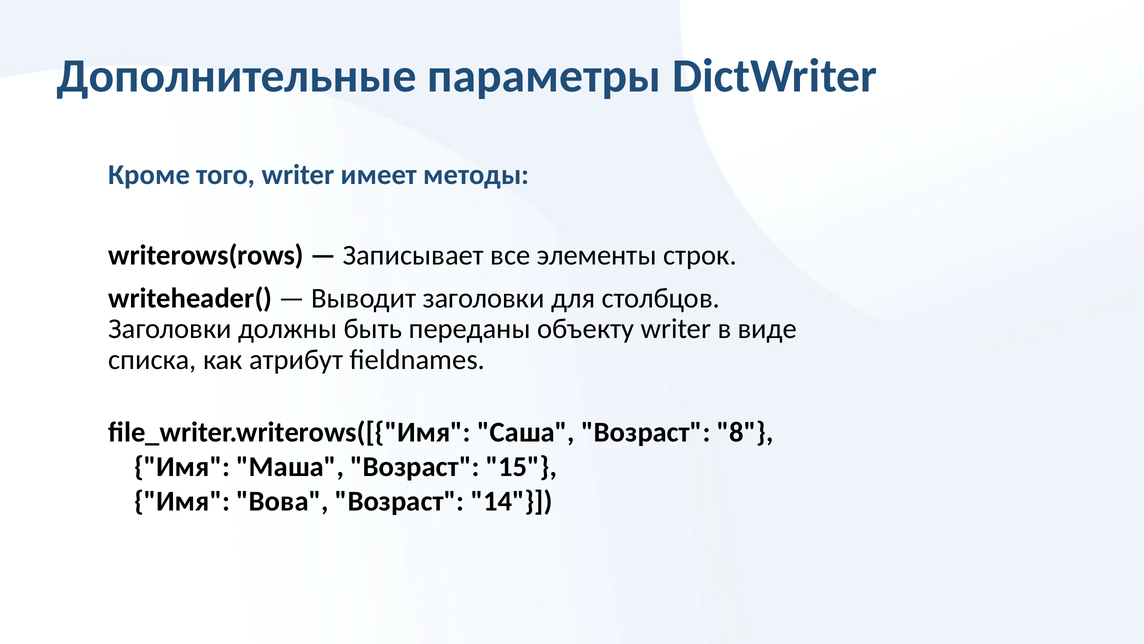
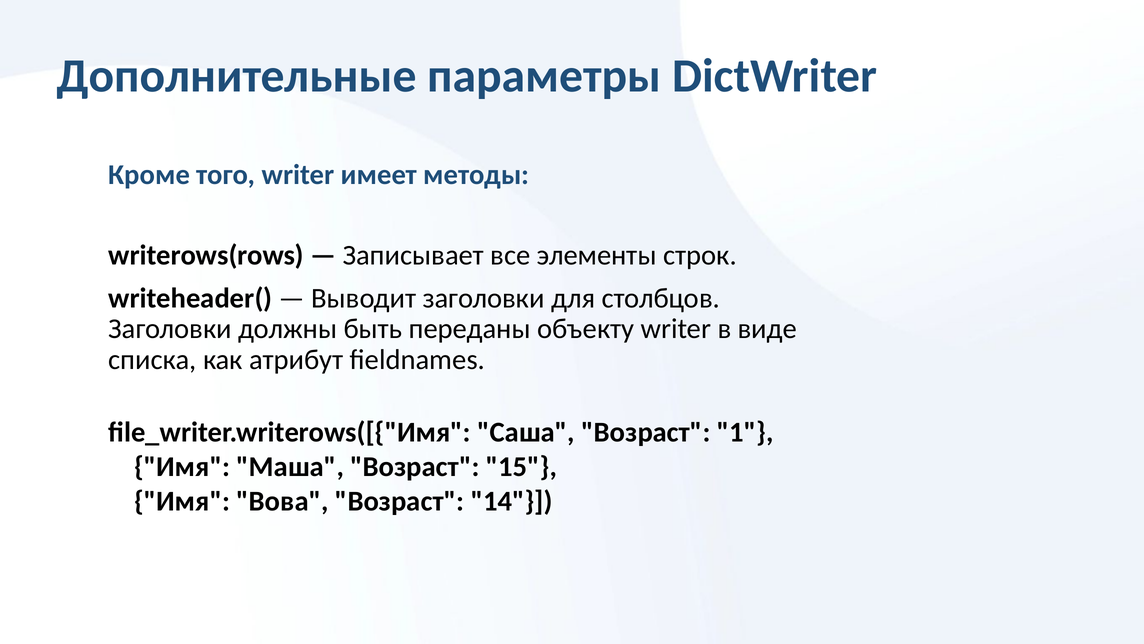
8: 8 -> 1 (745, 432)
